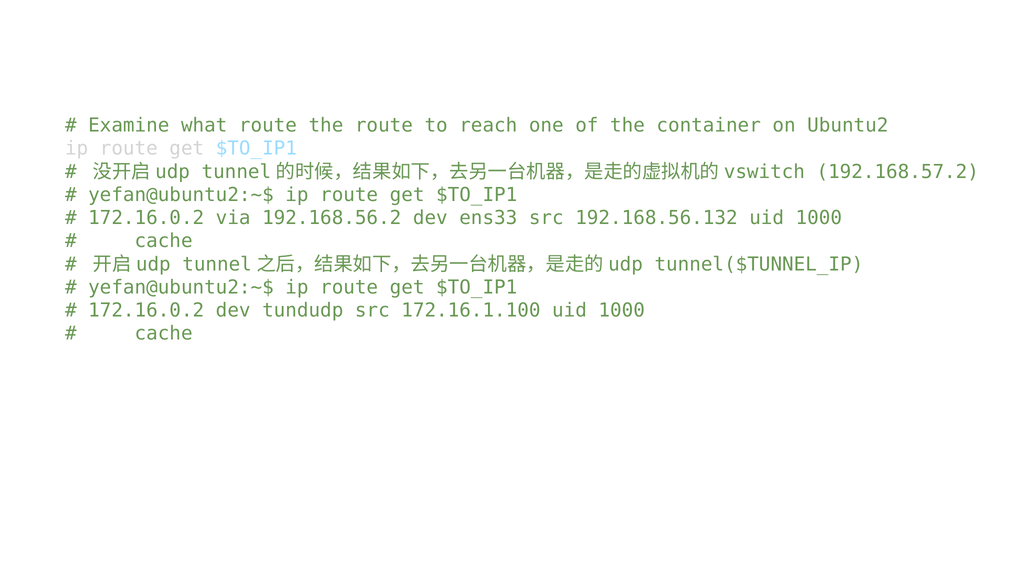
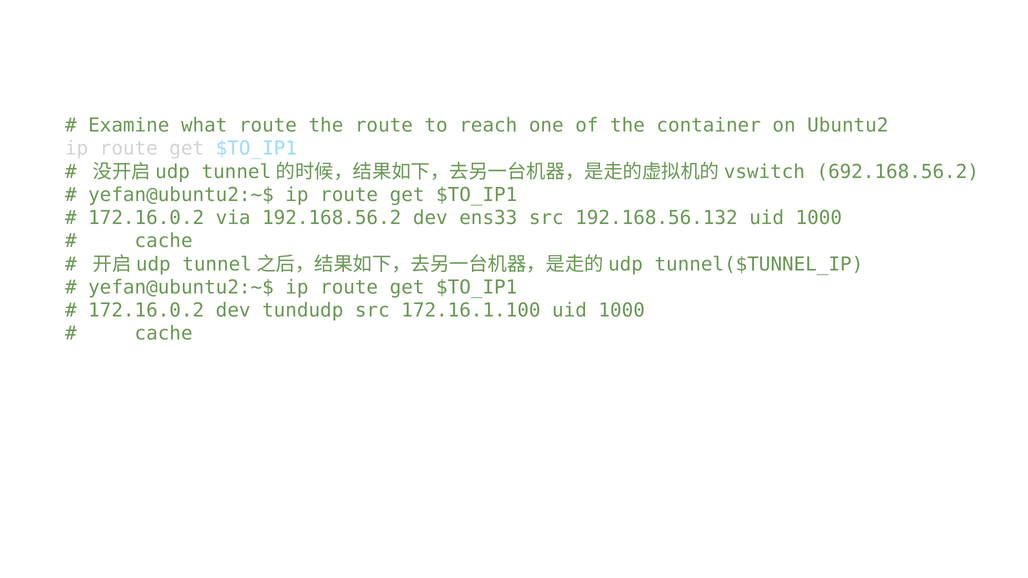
192.168.57.2: 192.168.57.2 -> 692.168.56.2 (898, 172)
